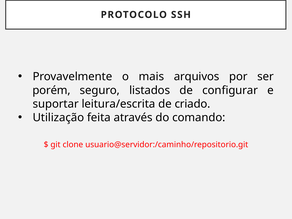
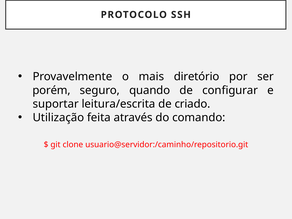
arquivos: arquivos -> diretório (197, 77)
listados: listados -> quando (150, 90)
